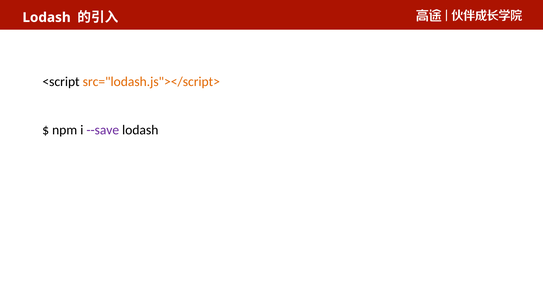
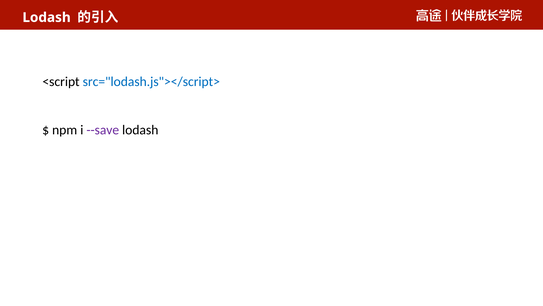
src="lodash.js"></script> colour: orange -> blue (151, 82)
